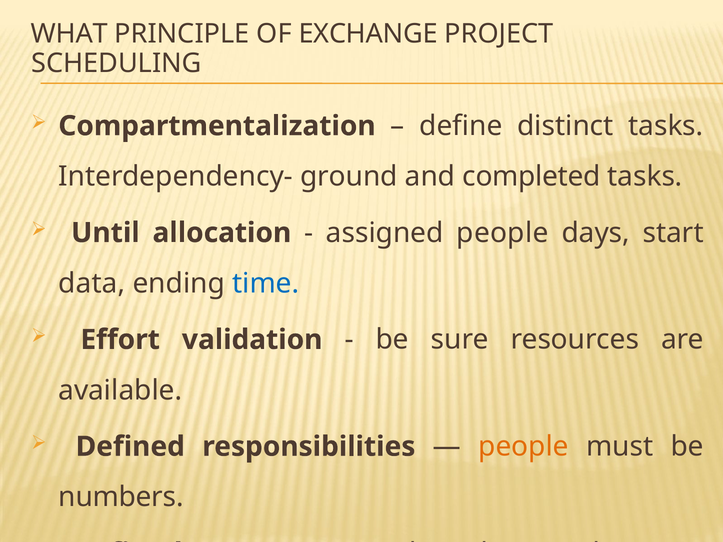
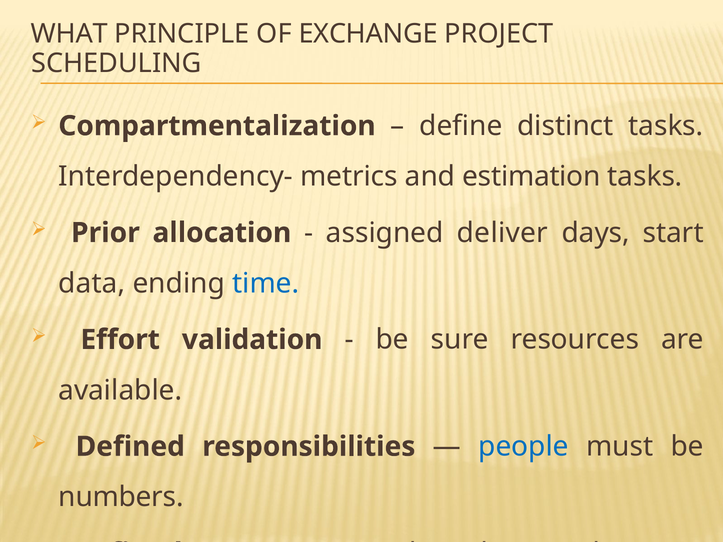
ground: ground -> metrics (349, 177)
completed: completed -> estimation (531, 177)
Until: Until -> Prior (105, 233)
assigned people: people -> deliver (502, 233)
people colour: orange -> blue (524, 447)
